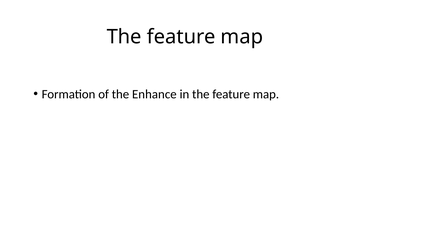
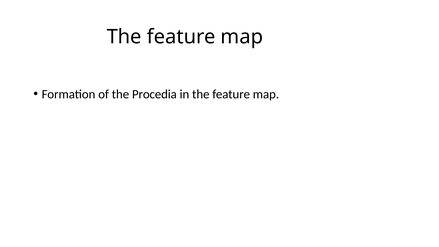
Enhance: Enhance -> Procedia (154, 94)
